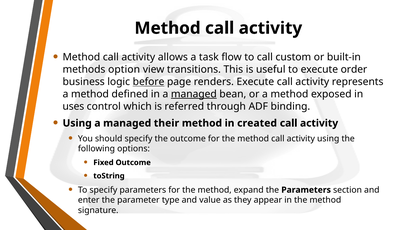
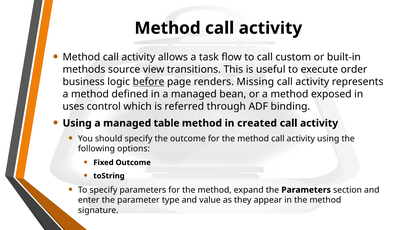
option: option -> source (124, 70)
renders Execute: Execute -> Missing (255, 82)
managed underline: present -> none (194, 94)
their: their -> table (167, 124)
